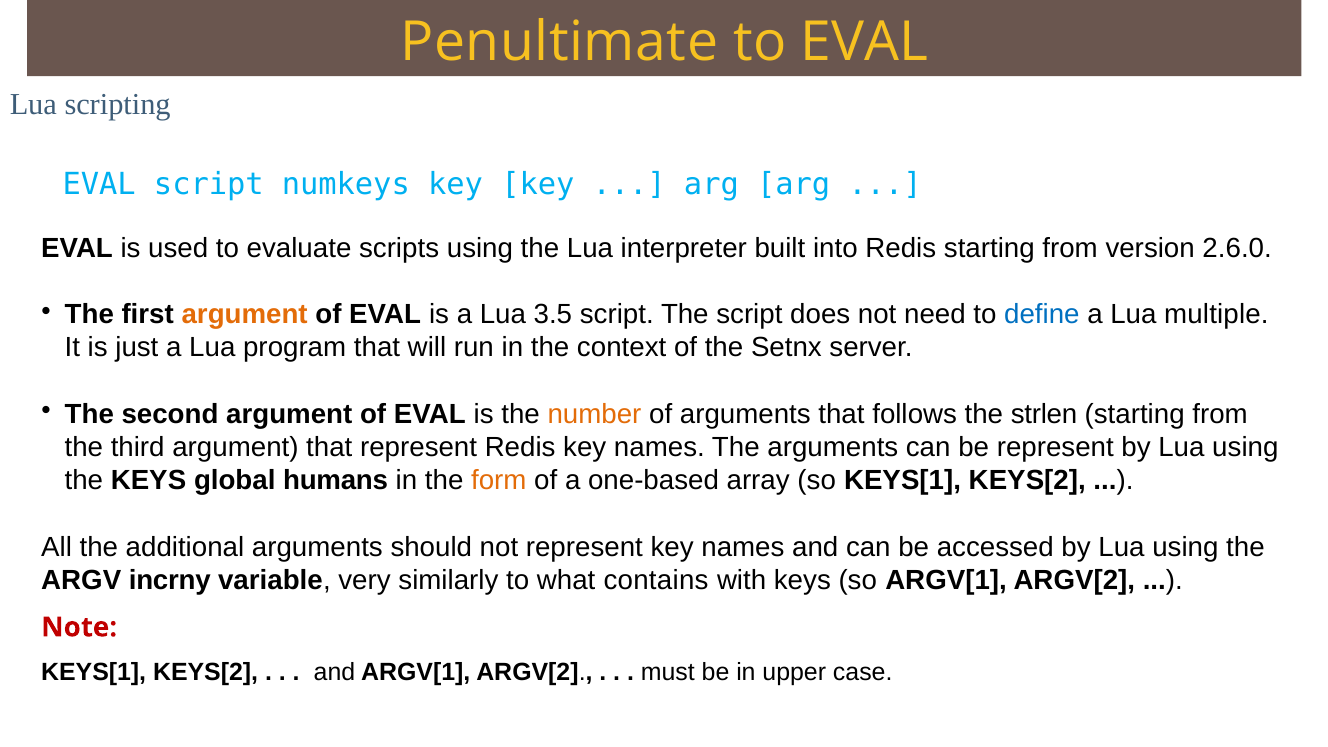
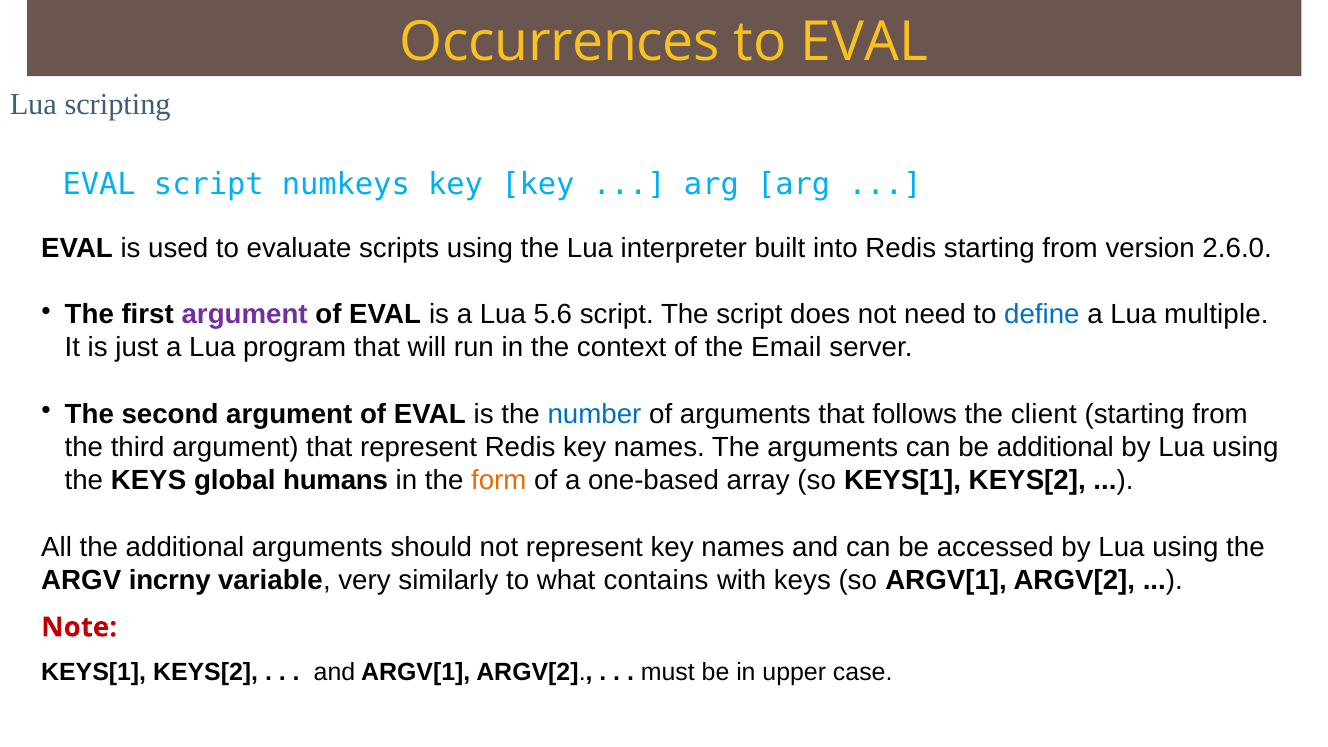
Penultimate: Penultimate -> Occurrences (560, 42)
argument colour: orange -> purple (245, 314)
3.5: 3.5 -> 5.6 (553, 314)
Setnx: Setnx -> Email (786, 348)
number colour: orange -> blue (594, 414)
strlen: strlen -> client (1044, 414)
be represent: represent -> additional (1055, 447)
